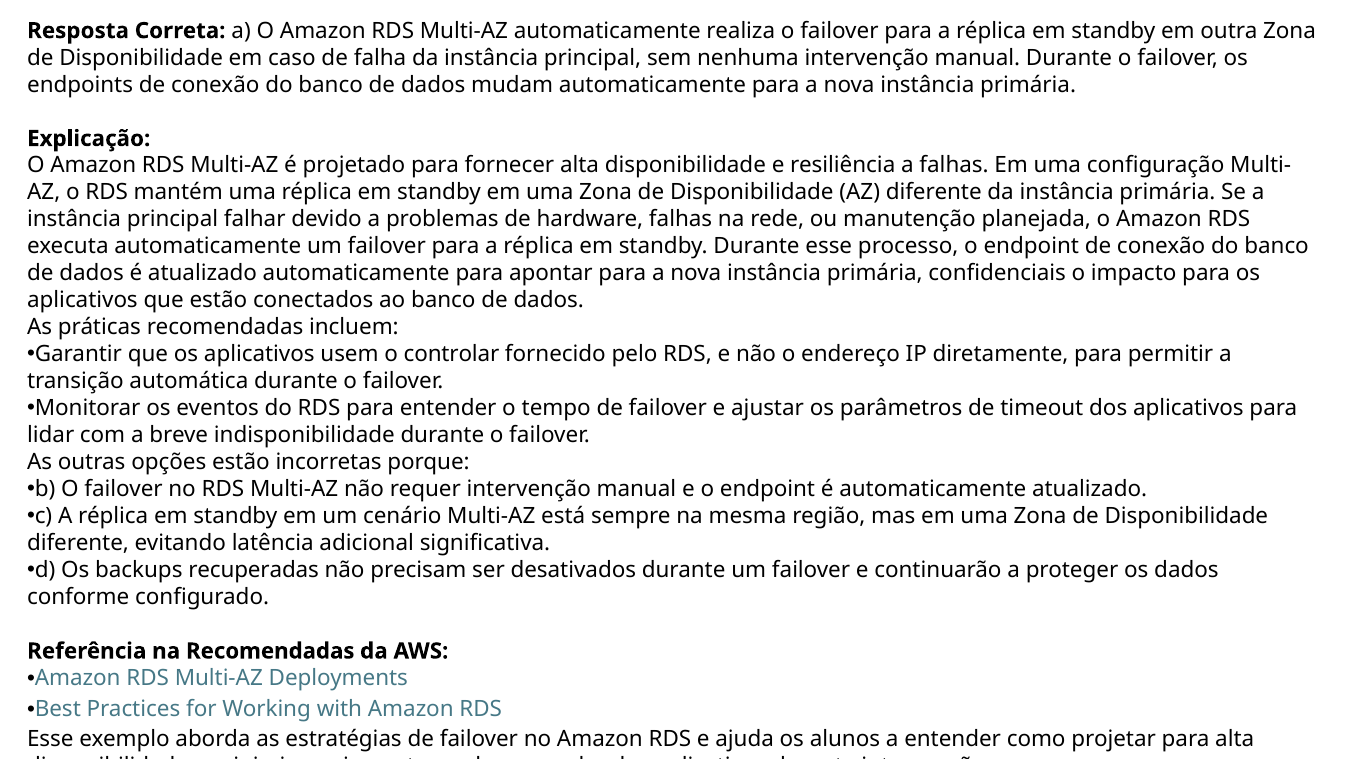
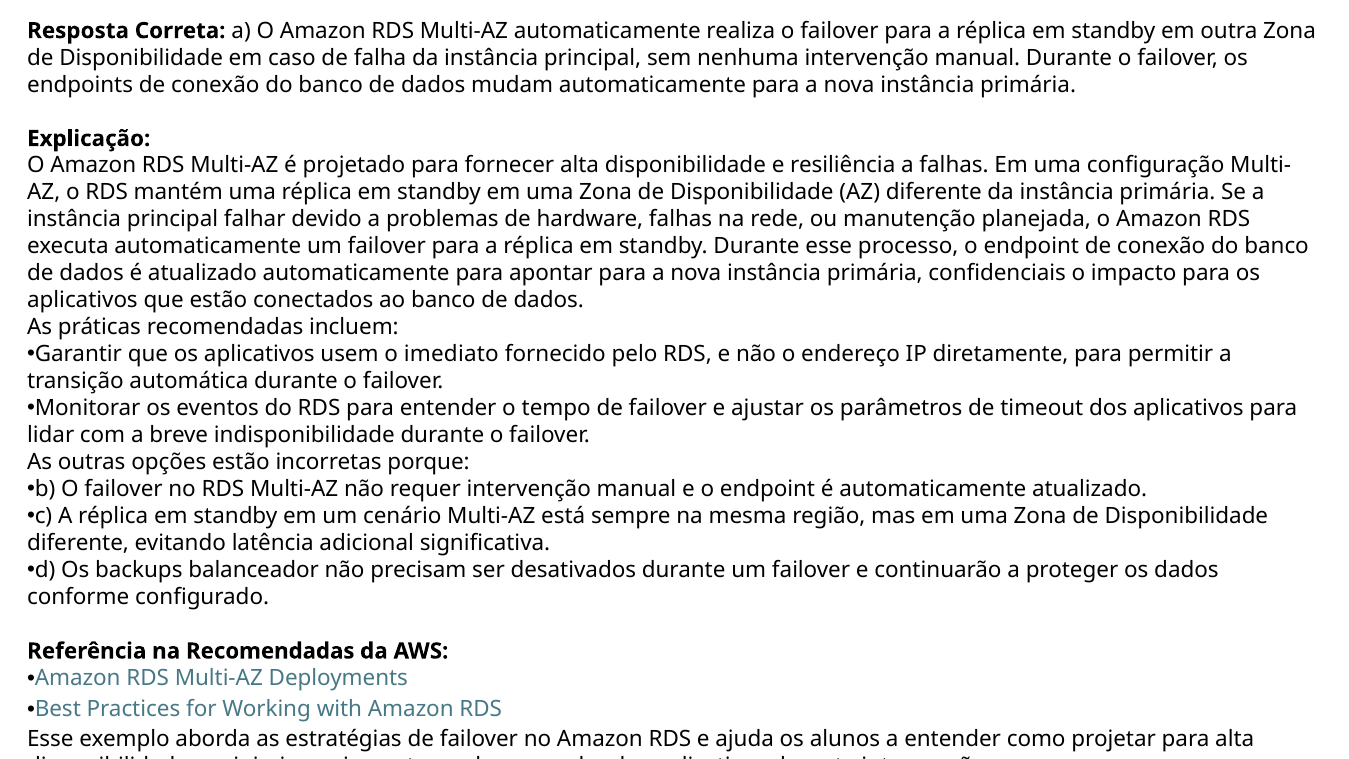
controlar: controlar -> imediato (451, 354)
recuperadas: recuperadas -> balanceador (254, 570)
